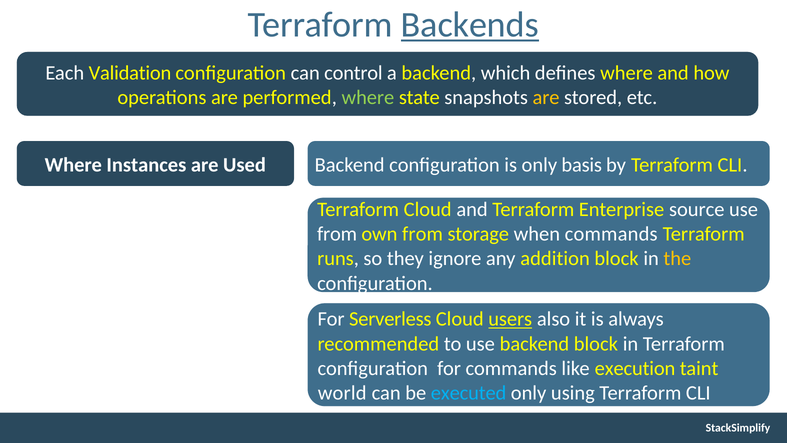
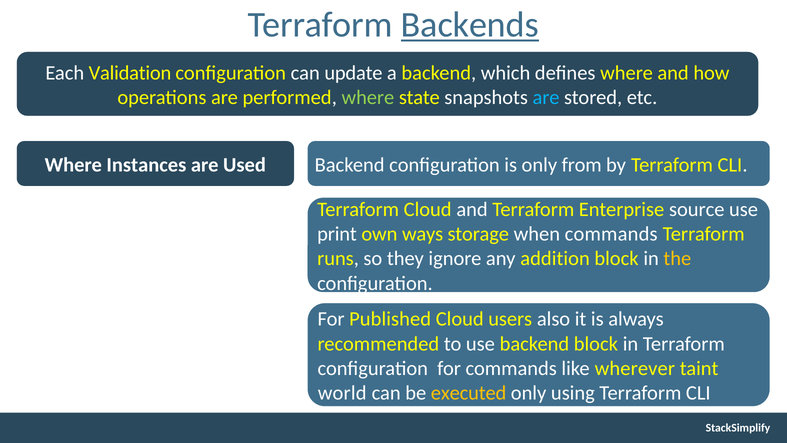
control: control -> update (353, 73)
are colour: yellow -> light blue (546, 98)
basis: basis -> from (582, 165)
from: from -> print (337, 234)
own from: from -> ways (423, 234)
Serverless: Serverless -> Published (390, 319)
users underline: present -> none (510, 319)
execution: execution -> wherever (635, 368)
executed colour: light blue -> yellow (469, 393)
